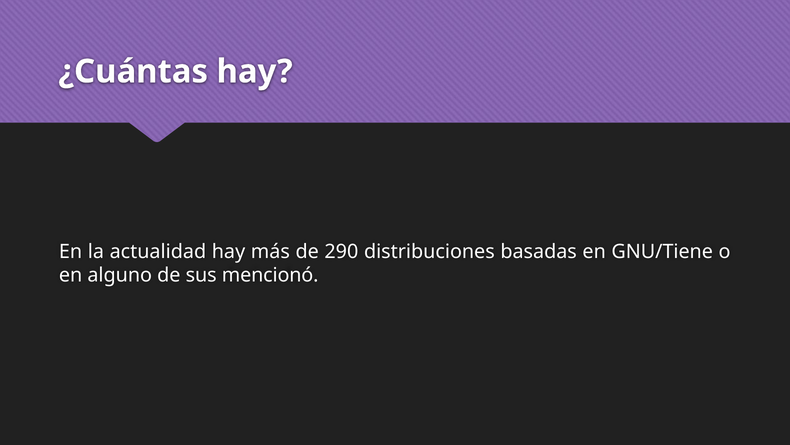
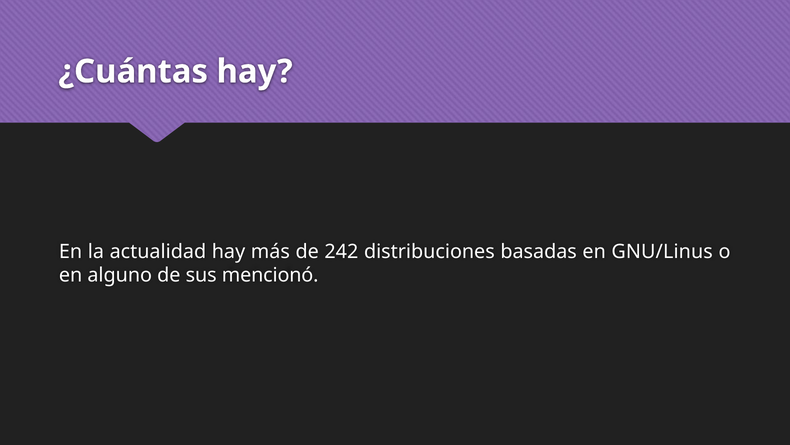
290: 290 -> 242 (341, 251)
GNU/Tiene: GNU/Tiene -> GNU/Linus (662, 251)
